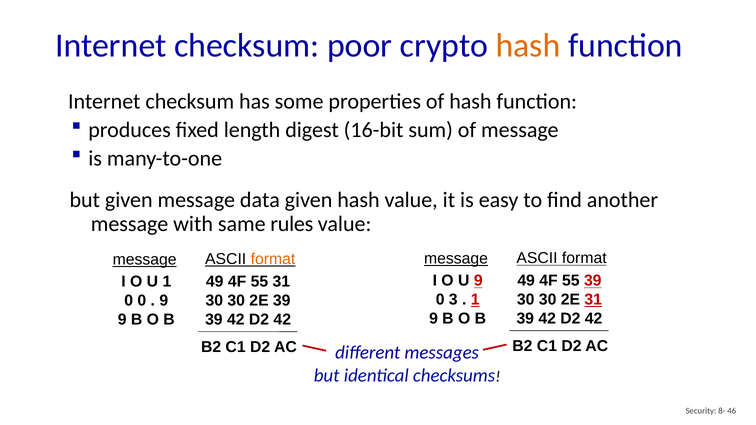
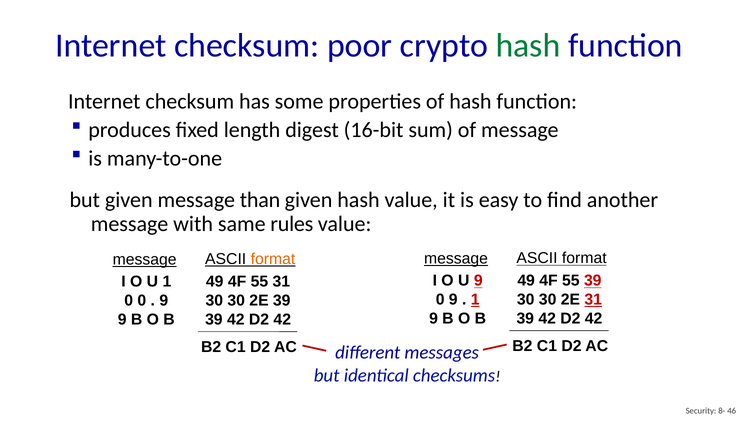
hash colour: orange -> green (528, 45)
data: data -> than (260, 200)
0 3: 3 -> 9 (453, 300)
